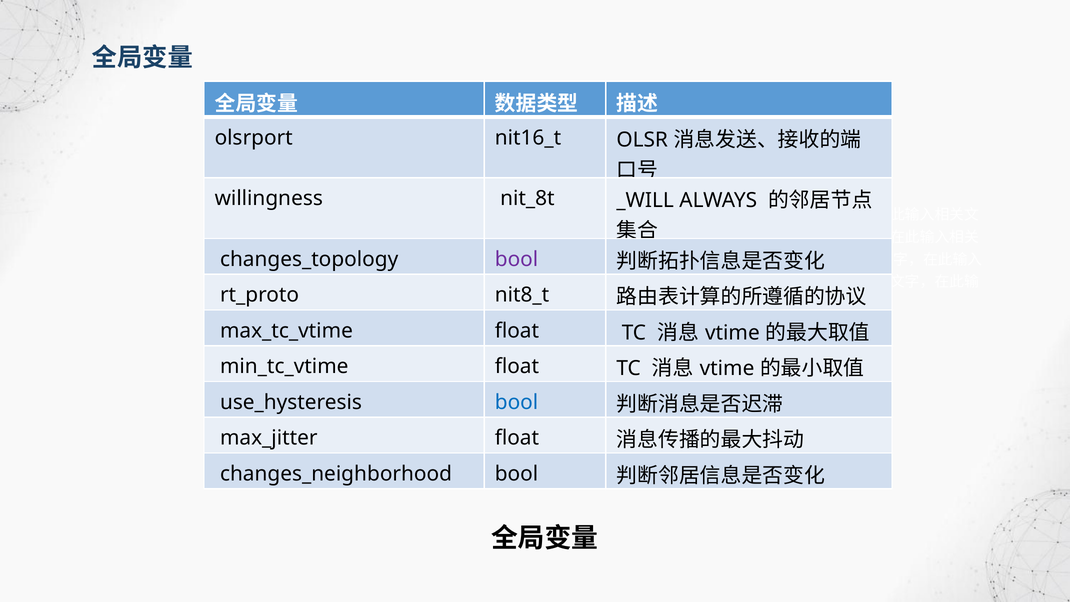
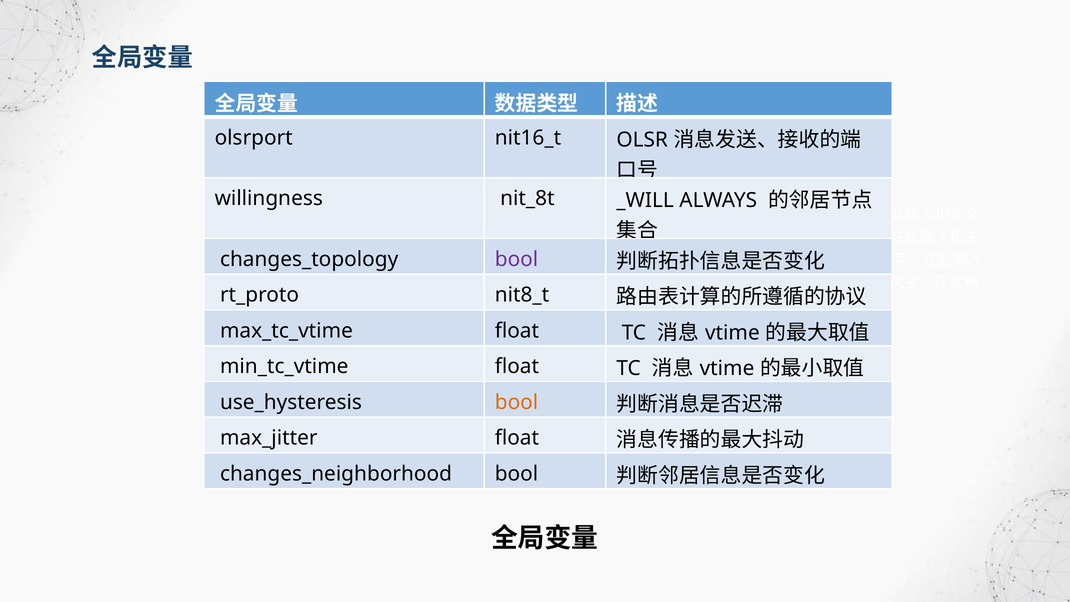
bool colour: blue -> orange (517, 402)
